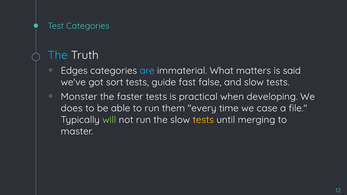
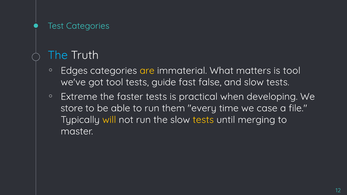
are colour: light blue -> yellow (147, 71)
is said: said -> tool (292, 71)
got sort: sort -> tool (115, 82)
Monster: Monster -> Extreme (79, 97)
does: does -> store (72, 108)
will colour: light green -> yellow (109, 120)
